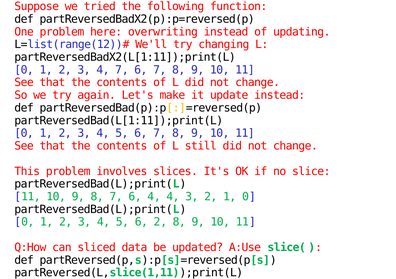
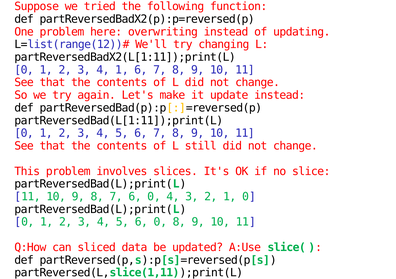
4 7: 7 -> 1 (122, 70)
7 6 4: 4 -> 0 (154, 197)
5 6 2: 2 -> 0 (160, 222)
